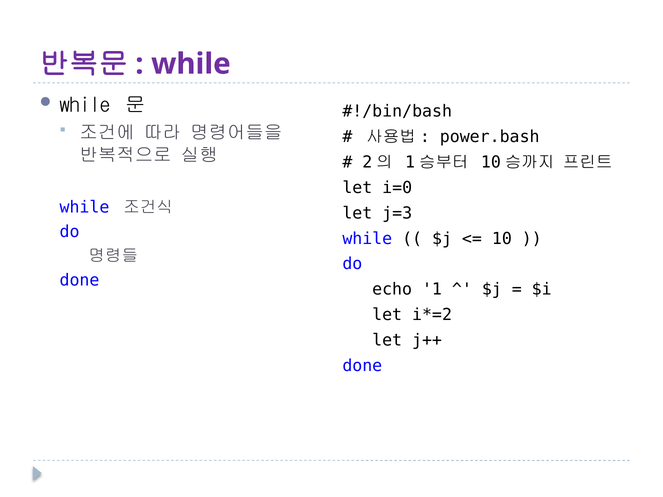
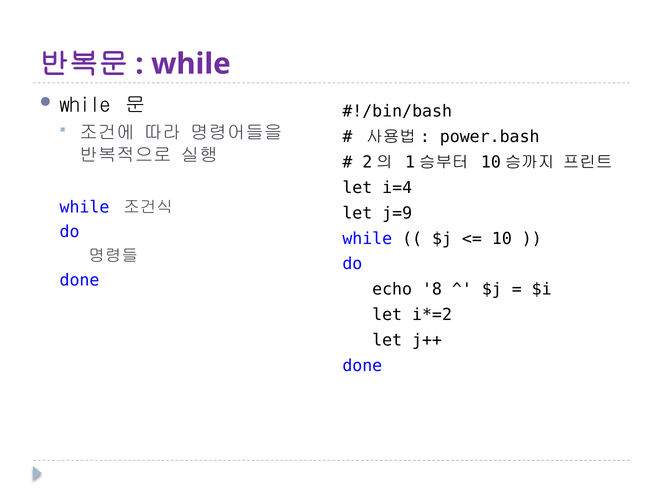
i=0: i=0 -> i=4 (397, 188)
j=3: j=3 -> j=9 (397, 213)
1: 1 -> 8 (432, 290)
